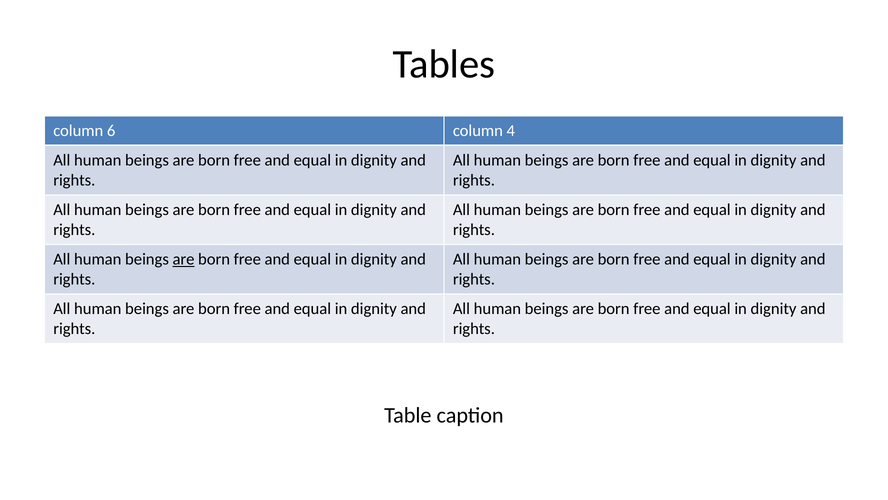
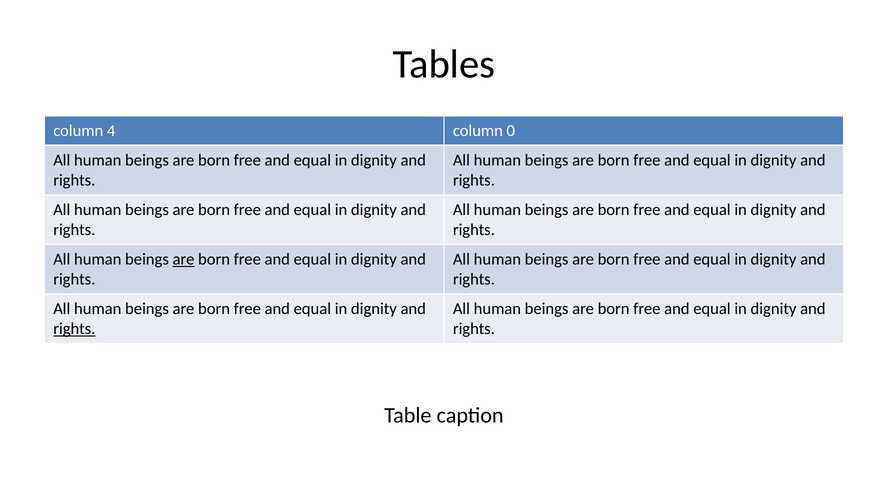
6: 6 -> 4 (111, 131)
4: 4 -> 0 (511, 131)
rights underline: none -> present (74, 329)
